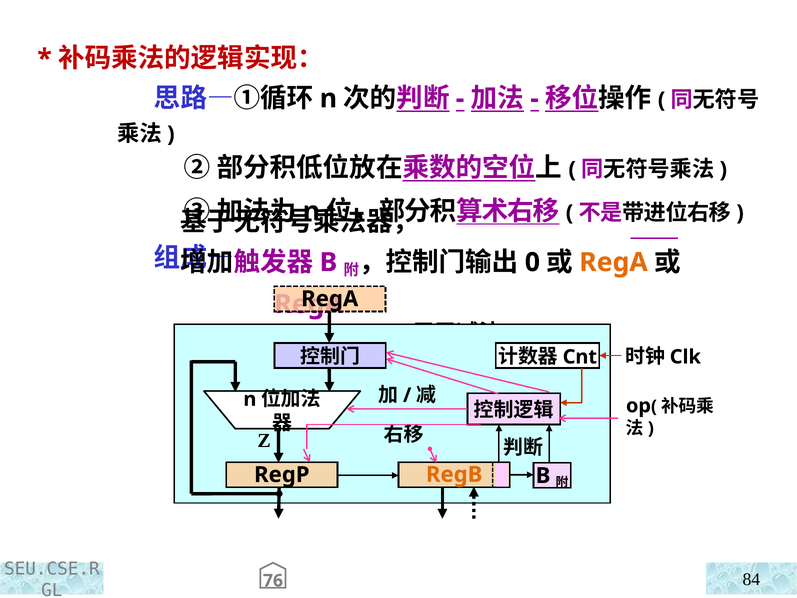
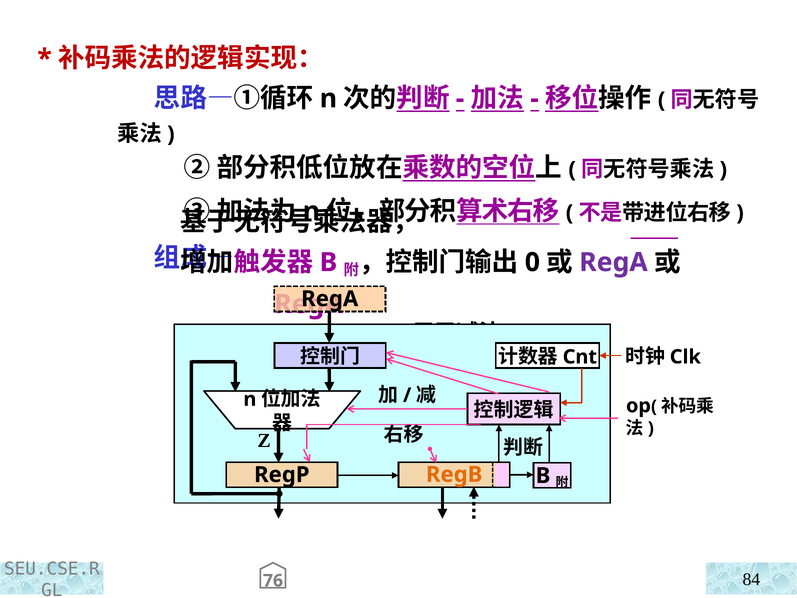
RegA colour: orange -> purple (614, 262)
